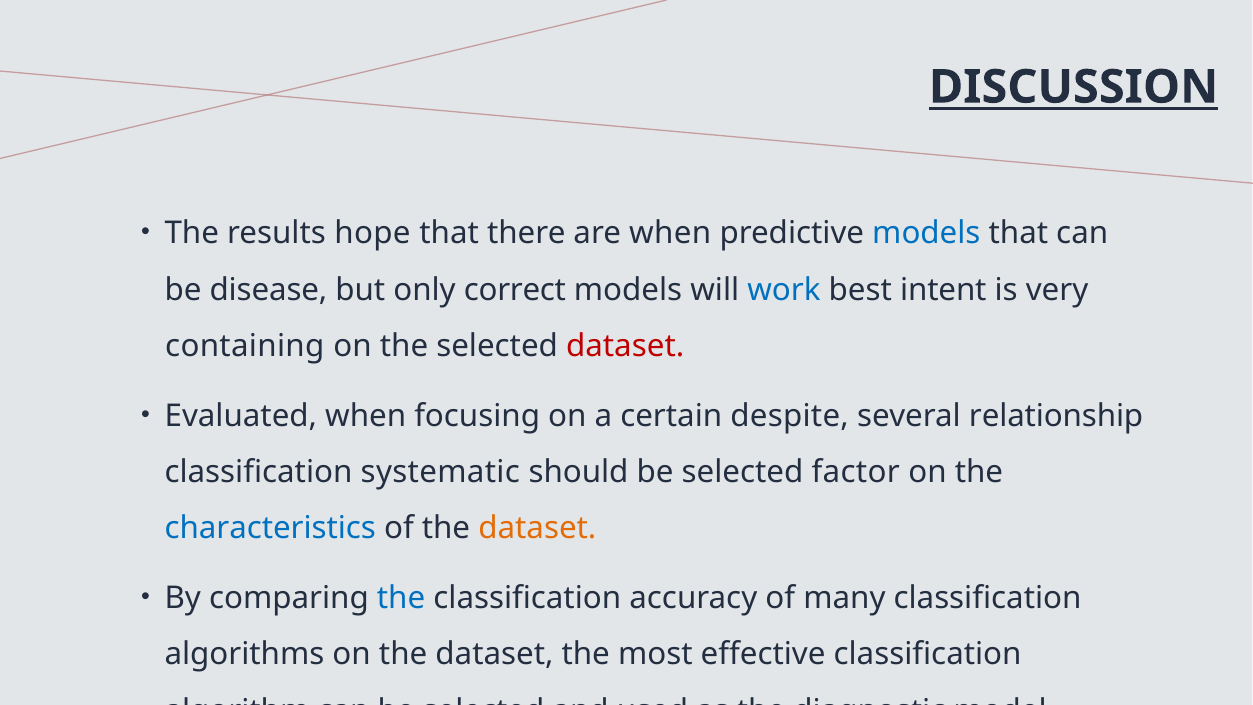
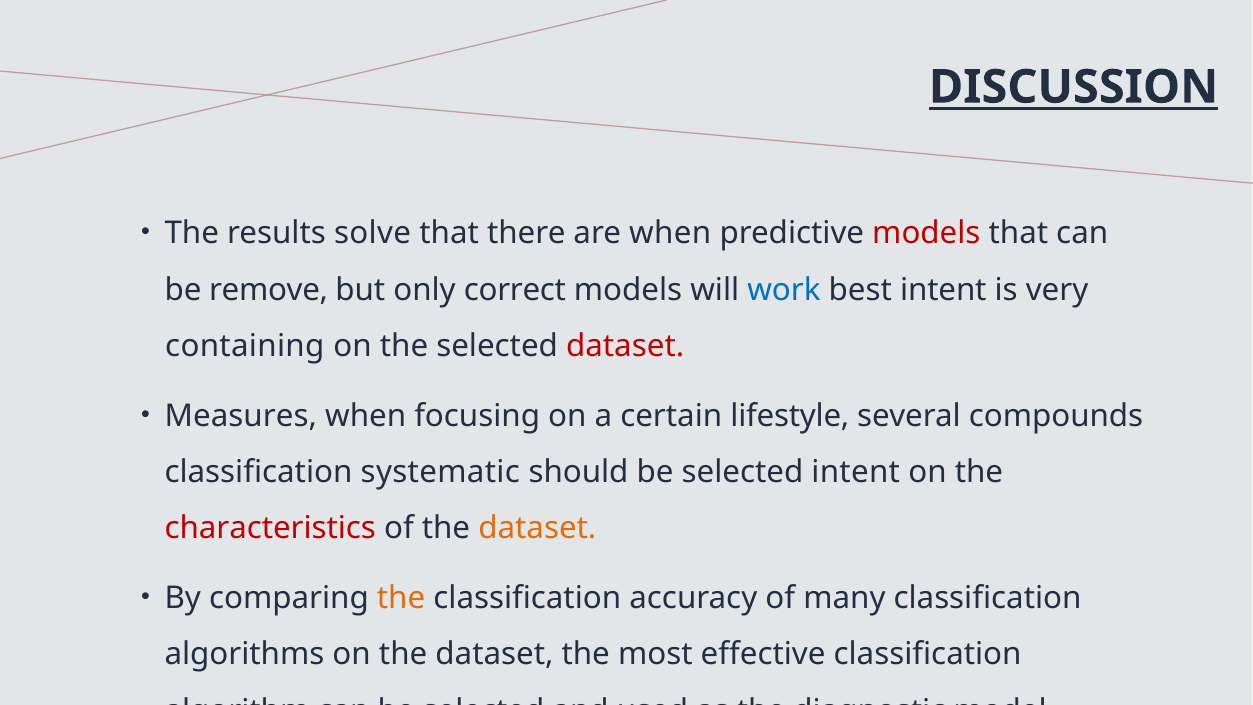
hope: hope -> solve (372, 233)
models colour: blue -> red (926, 233)
disease: disease -> remove (269, 290)
Evaluated: Evaluated -> Measures (241, 416)
despite: despite -> lifestyle (790, 416)
relationship: relationship -> compounds (1056, 416)
selected factor: factor -> intent (856, 472)
characteristics colour: blue -> red (270, 528)
the colour: blue -> orange (401, 598)
